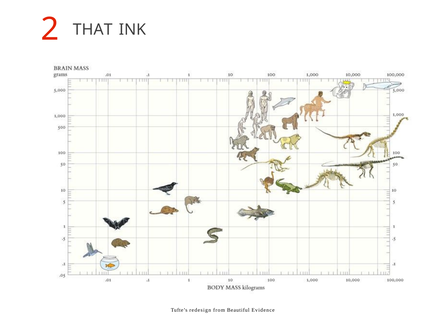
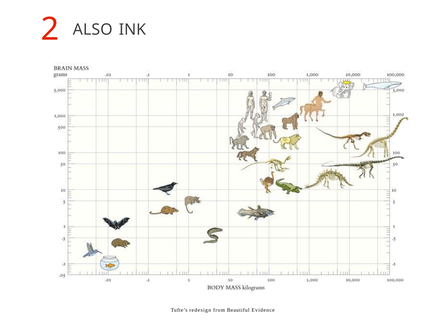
THAT: THAT -> ALSO (93, 30)
